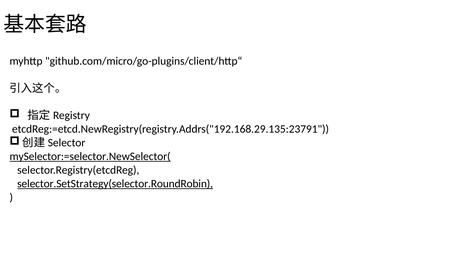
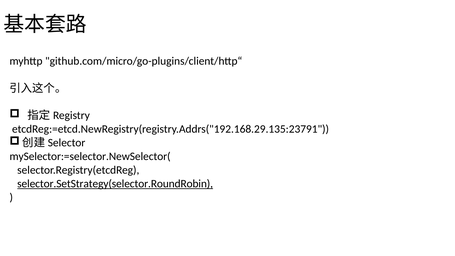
mySelector:=selector.NewSelector( underline: present -> none (90, 156)
